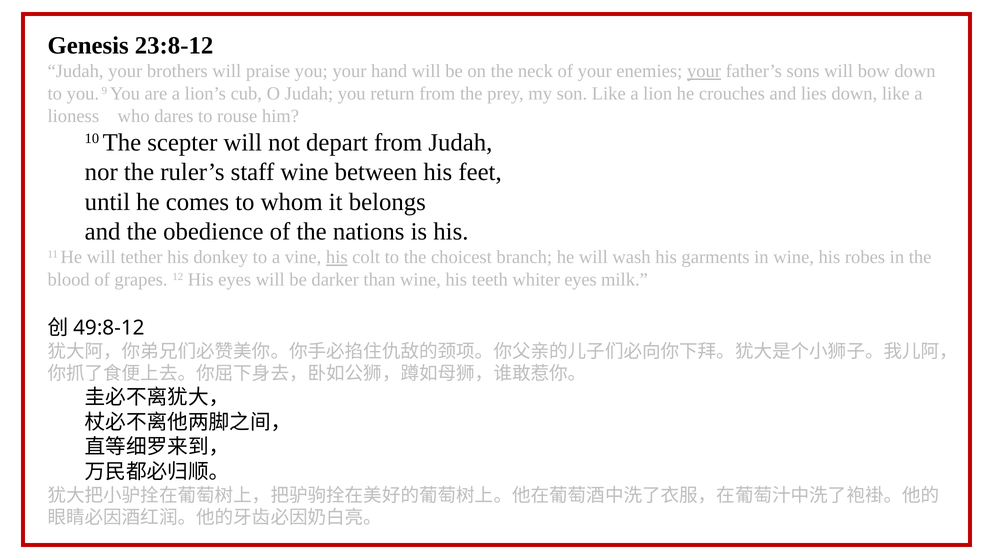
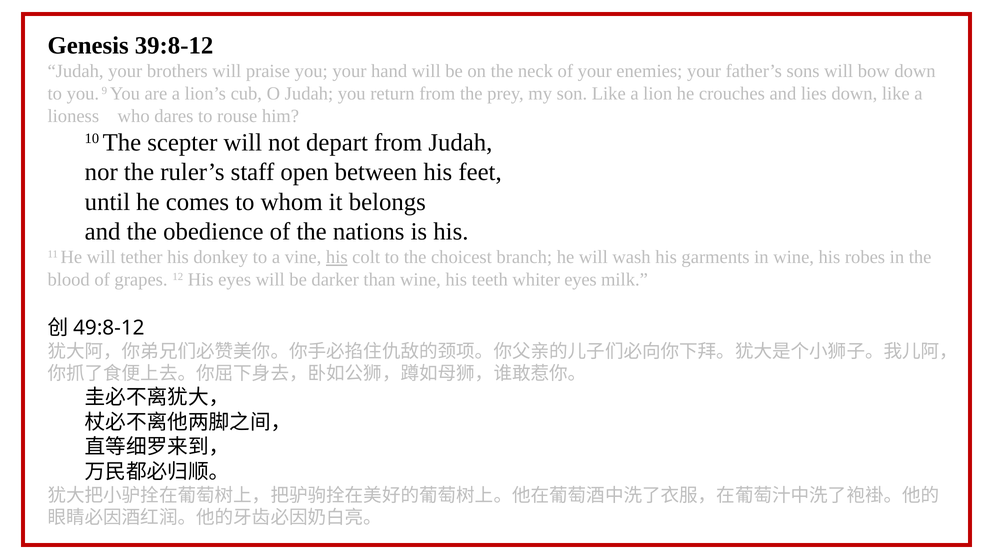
23:8-12: 23:8-12 -> 39:8-12 (174, 46)
your underline: present -> none (704, 71)
staff wine: wine -> open (305, 172)
